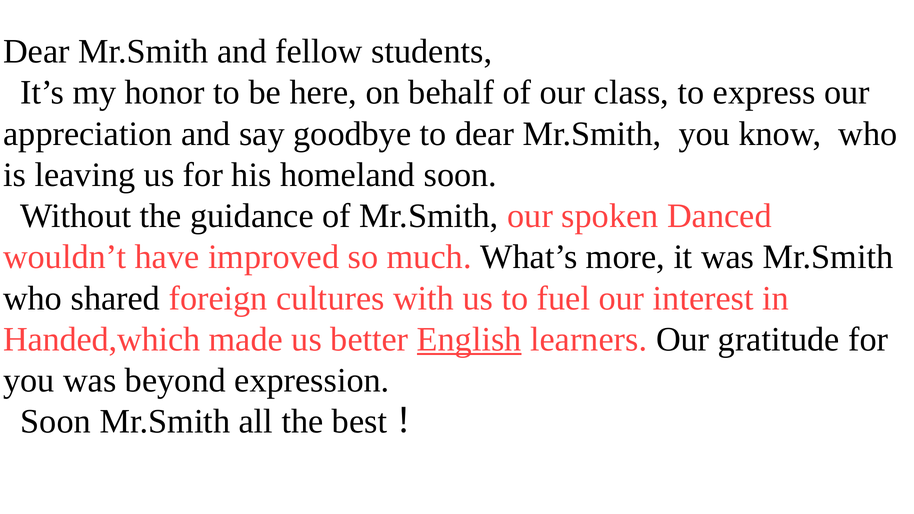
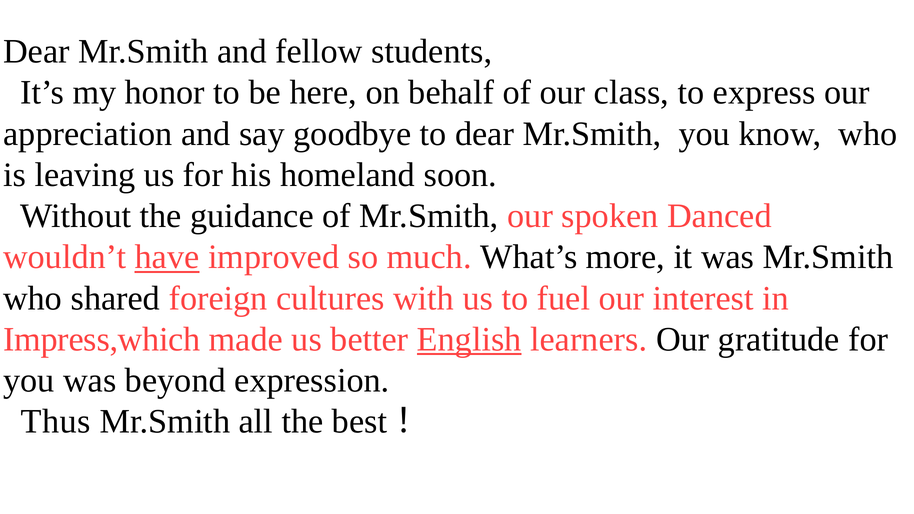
have underline: none -> present (167, 257)
Handed,which: Handed,which -> Impress,which (102, 339)
Soon: Soon -> Thus (56, 422)
